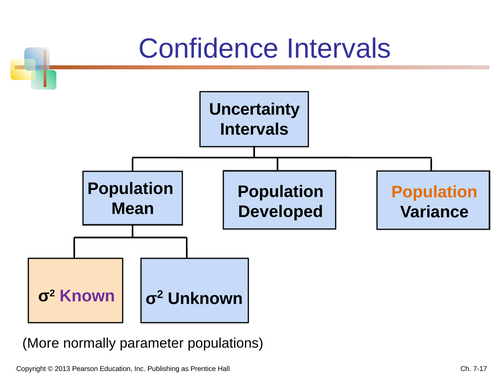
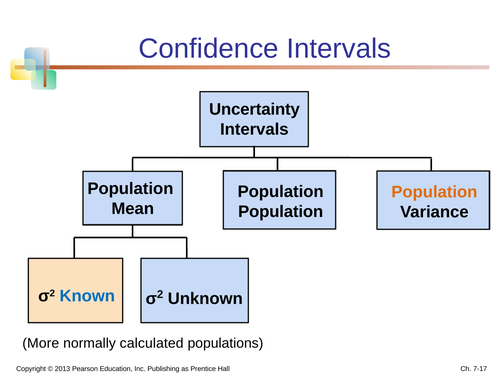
Developed: Developed -> Population (281, 212)
Known colour: purple -> blue (87, 296)
parameter: parameter -> calculated (152, 343)
